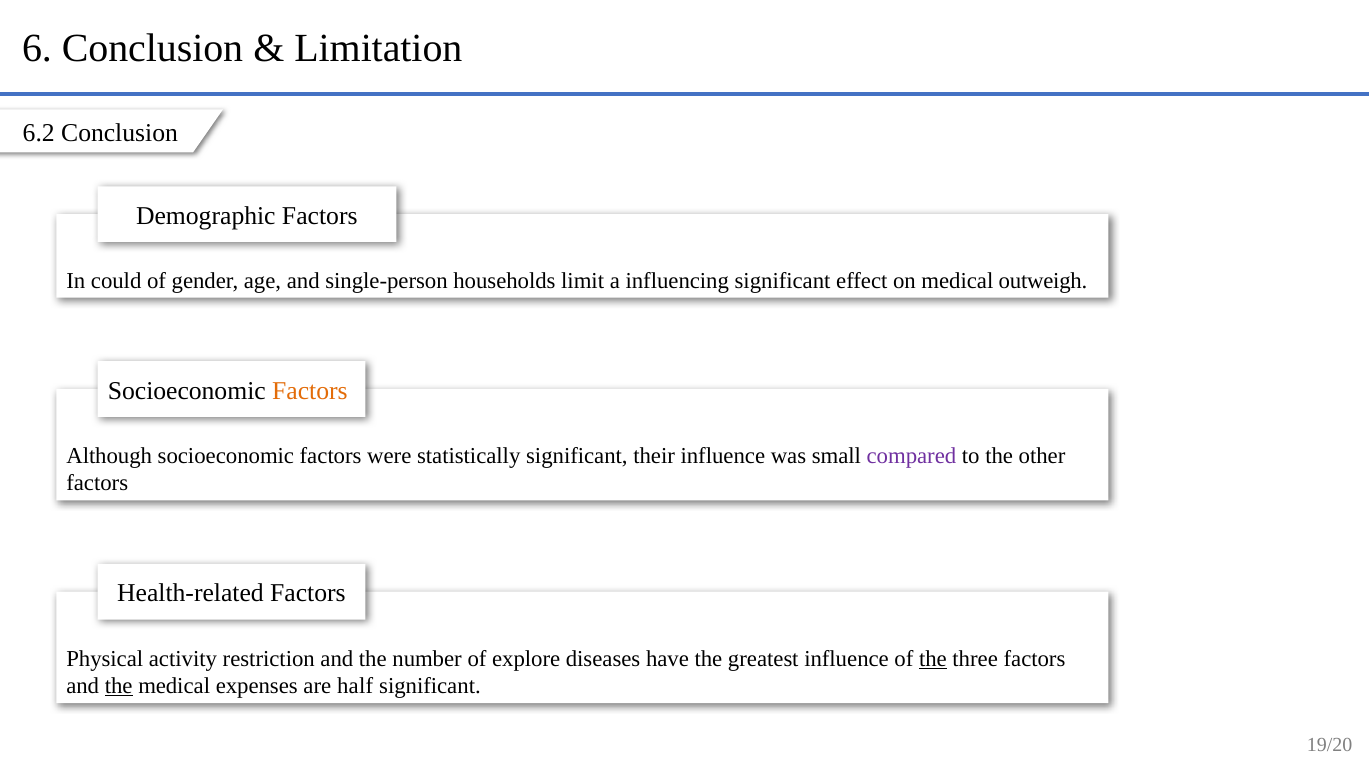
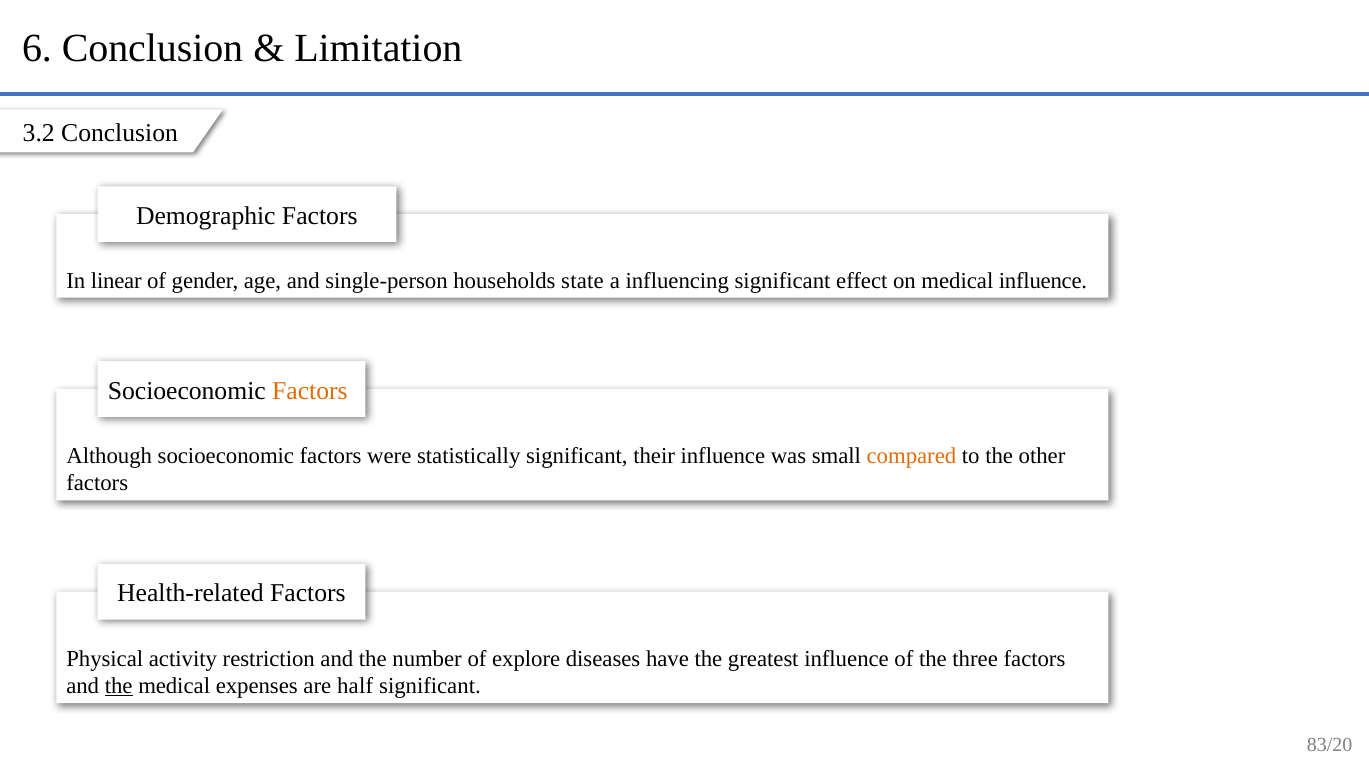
6.2: 6.2 -> 3.2 (39, 133)
could: could -> linear (116, 281)
limit: limit -> state (583, 281)
medical outweigh: outweigh -> influence (1043, 281)
compared colour: purple -> orange (911, 456)
the underline: present -> none (933, 659)
19/20: 19/20 -> 83/20 (1330, 745)
